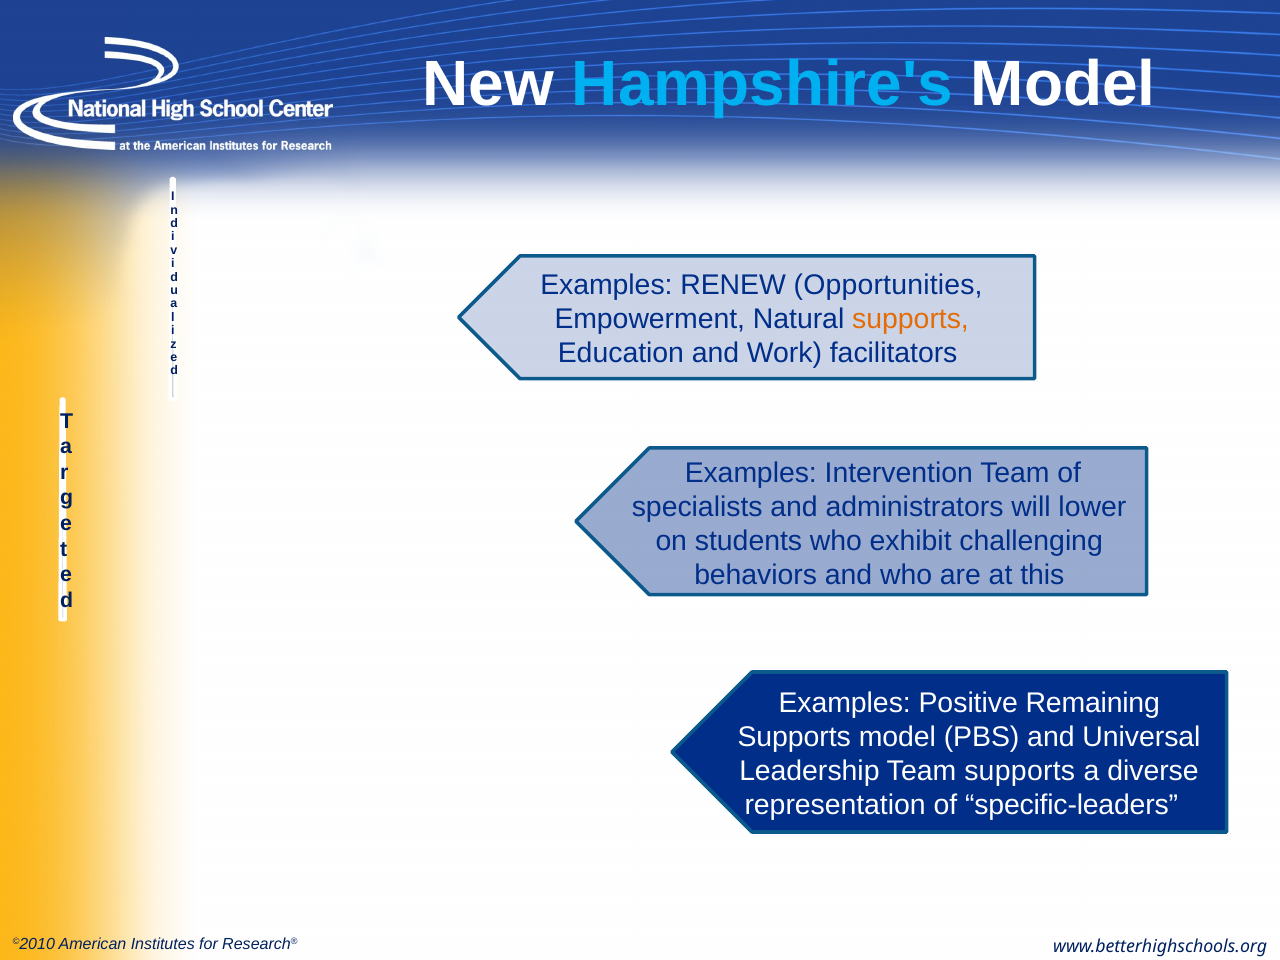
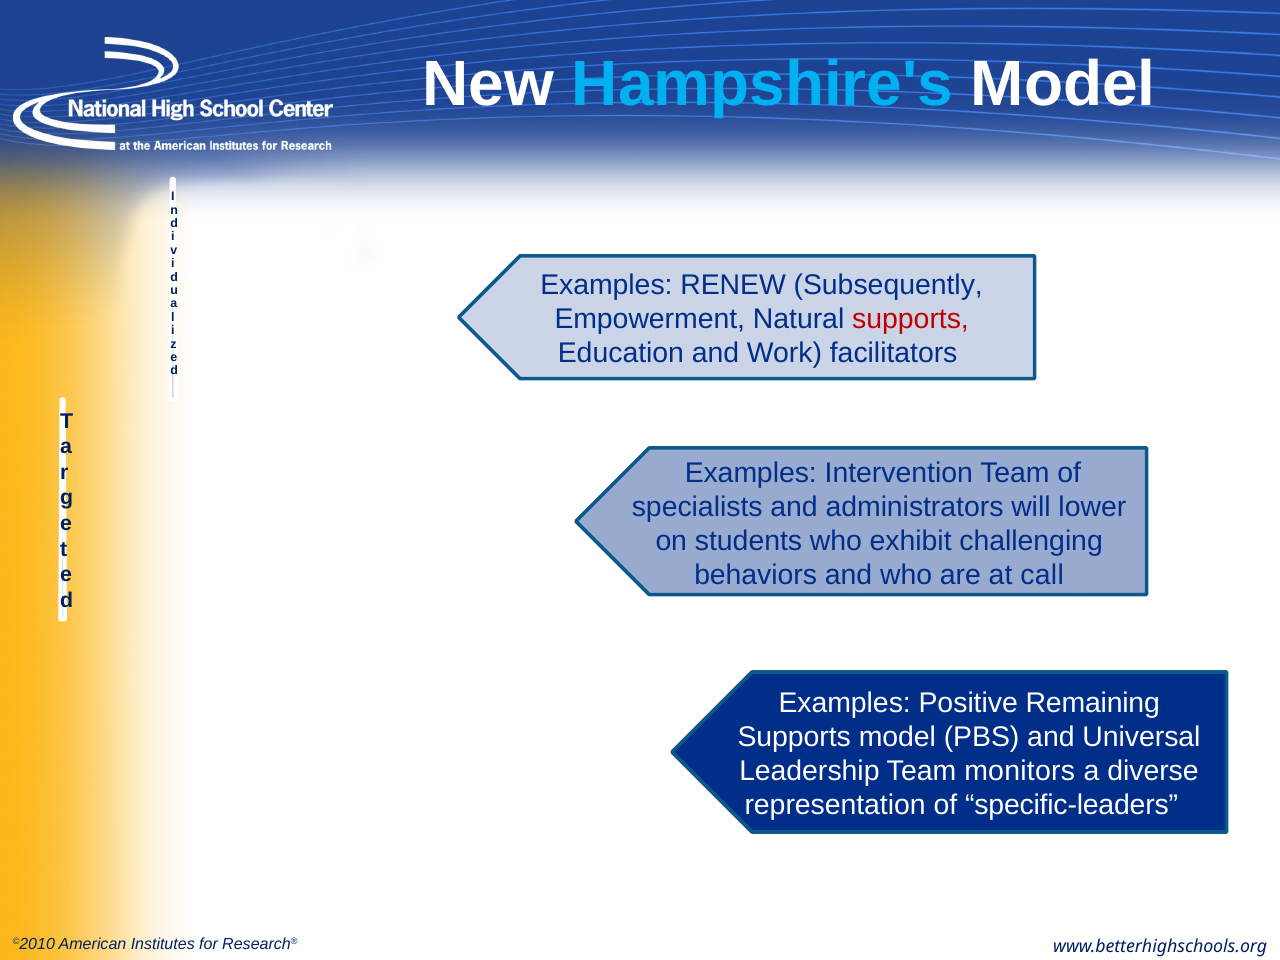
Opportunities: Opportunities -> Subsequently (888, 285)
supports colour: orange -> red (911, 319)
this: this -> call (1042, 576)
Team supports: supports -> monitors (1020, 771)
